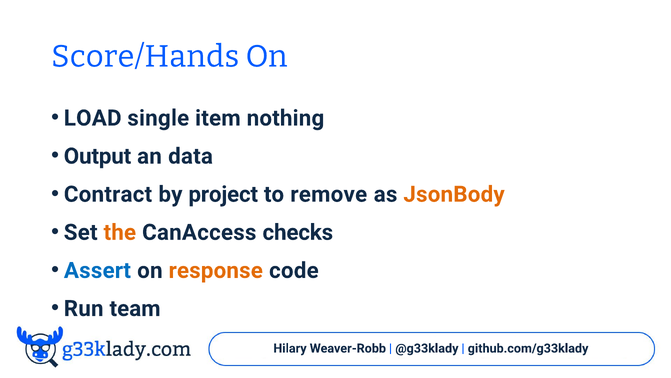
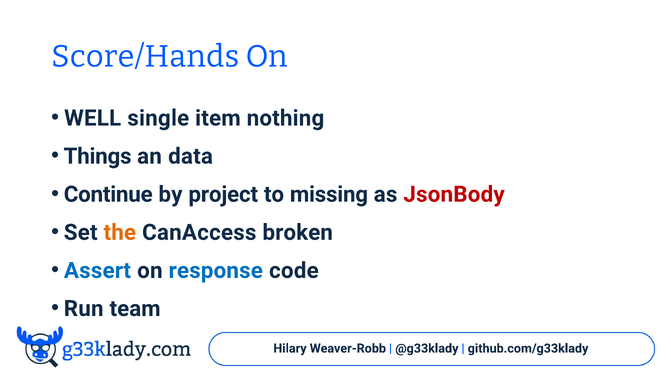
LOAD: LOAD -> WELL (93, 118)
Output: Output -> Things (98, 156)
Contract: Contract -> Continue (108, 194)
remove: remove -> missing (329, 194)
JsonBody colour: orange -> red (454, 194)
checks: checks -> broken (298, 232)
response colour: orange -> blue (216, 270)
